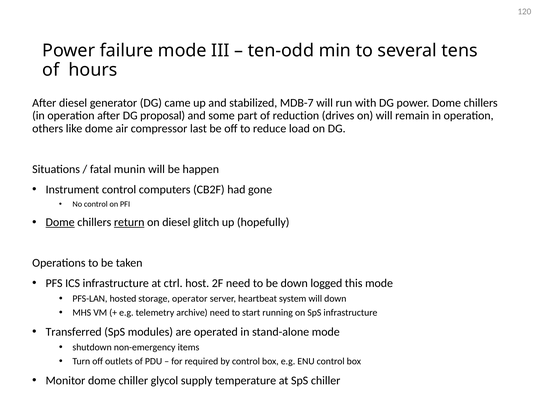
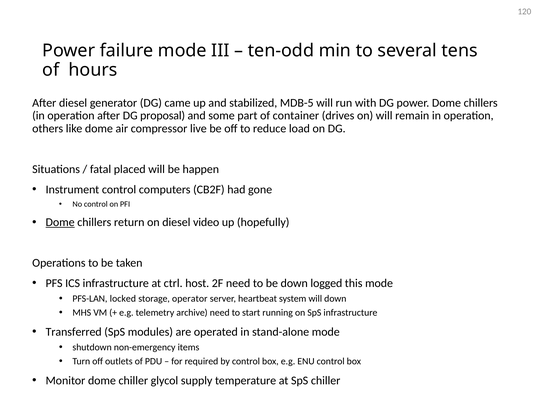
MDB-7: MDB-7 -> MDB-5 (297, 103)
reduction: reduction -> container (296, 116)
last: last -> live (198, 129)
munin: munin -> placed (130, 169)
return underline: present -> none (129, 223)
glitch: glitch -> video (206, 223)
hosted: hosted -> locked (123, 299)
